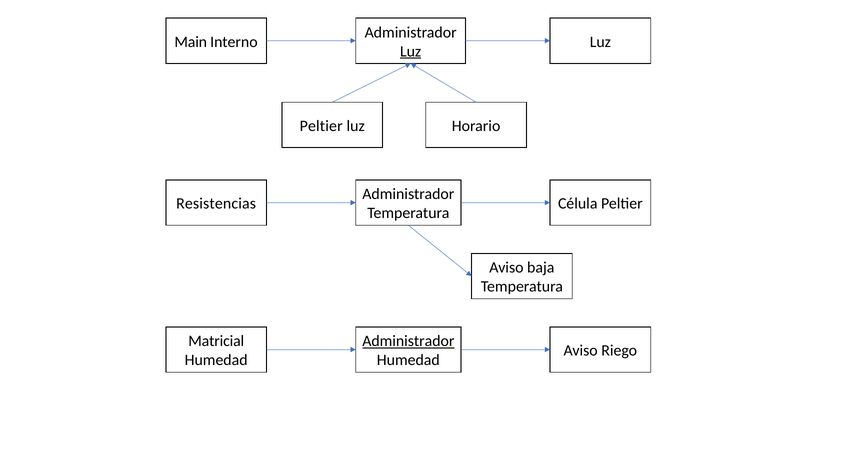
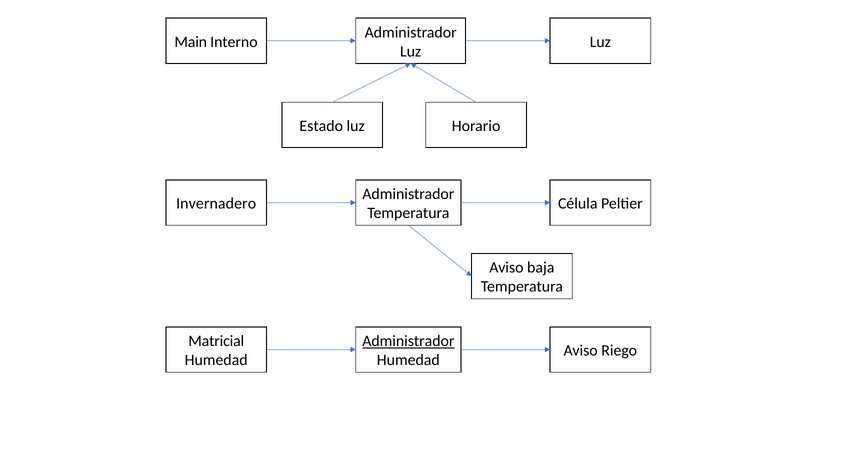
Luz underline: present -> none (411, 51)
Peltier: Peltier -> Estado (321, 126)
Resistencias: Resistencias -> Invernadero (216, 204)
